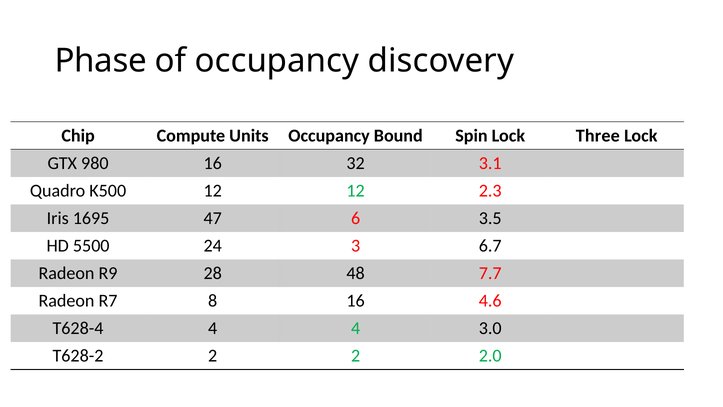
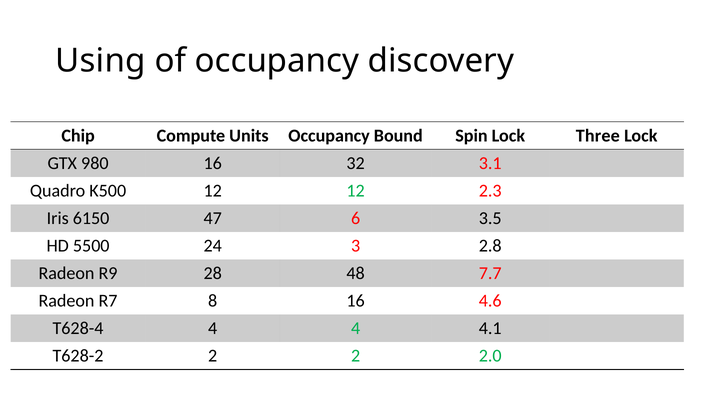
Phase: Phase -> Using (100, 61)
1695: 1695 -> 6150 (91, 218)
6.7: 6.7 -> 2.8 (490, 246)
3.0: 3.0 -> 4.1 (490, 328)
